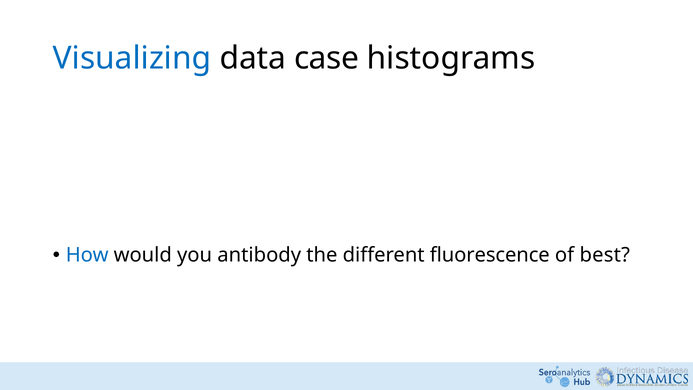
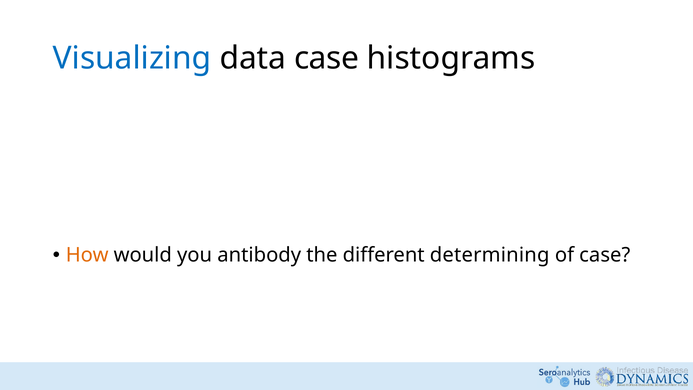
How colour: blue -> orange (87, 255)
fluorescence: fluorescence -> determining (490, 255)
of best: best -> case (605, 255)
